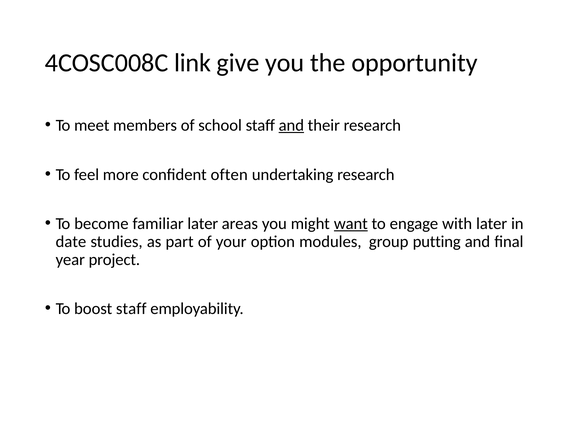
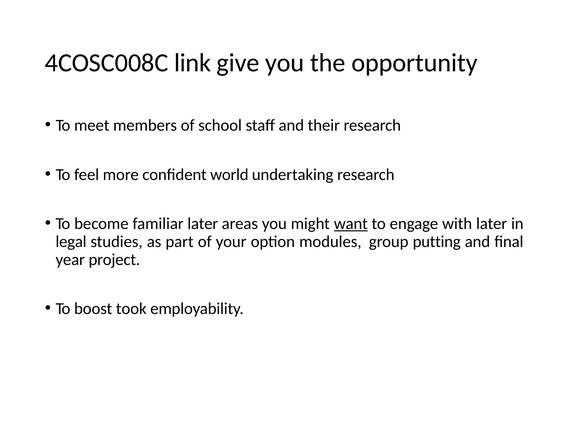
and underline: present -> none (291, 125)
often: often -> world (229, 174)
date: date -> legal (71, 241)
boost staff: staff -> took (131, 308)
